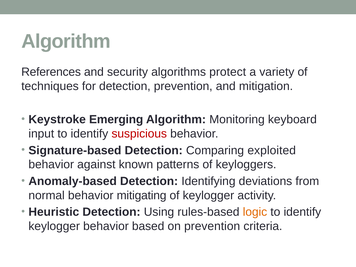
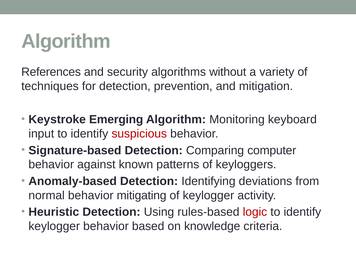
protect: protect -> without (228, 72)
exploited: exploited -> computer (272, 150)
logic colour: orange -> red (255, 212)
on prevention: prevention -> knowledge (212, 226)
